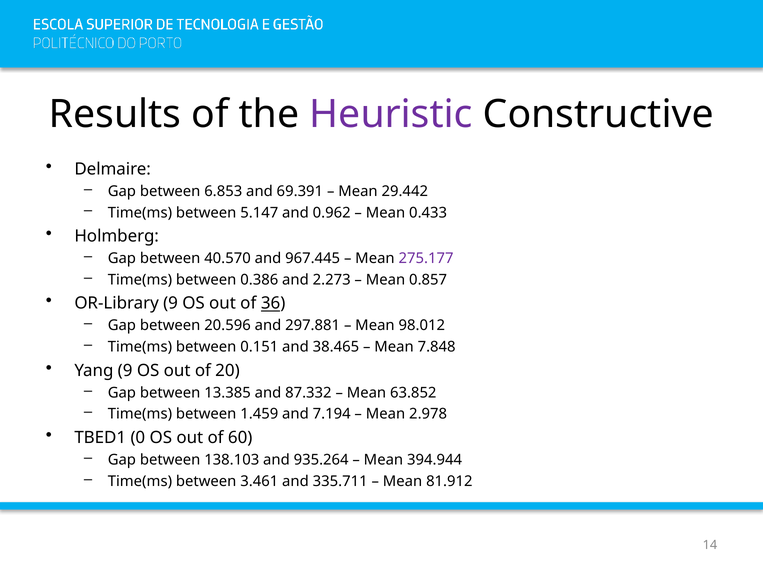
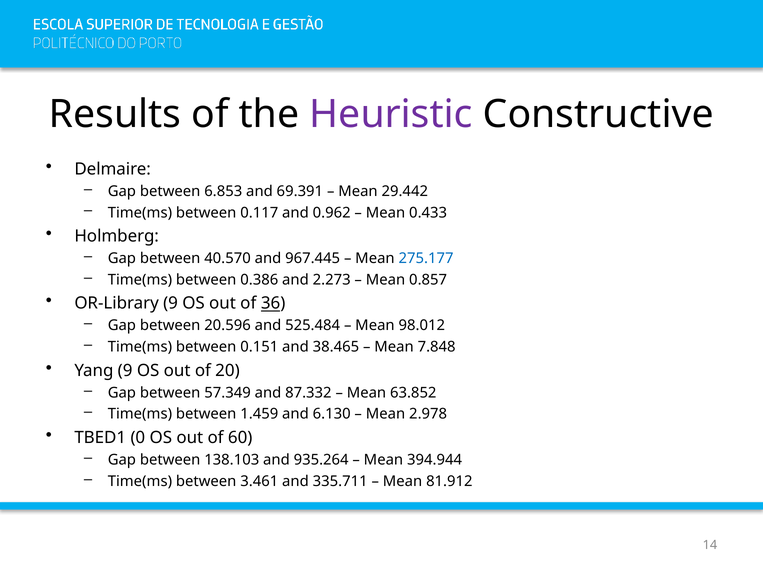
5.147: 5.147 -> 0.117 (259, 213)
275.177 colour: purple -> blue (426, 259)
297.881: 297.881 -> 525.484 (313, 326)
13.385: 13.385 -> 57.349 (228, 393)
7.194: 7.194 -> 6.130 (332, 414)
